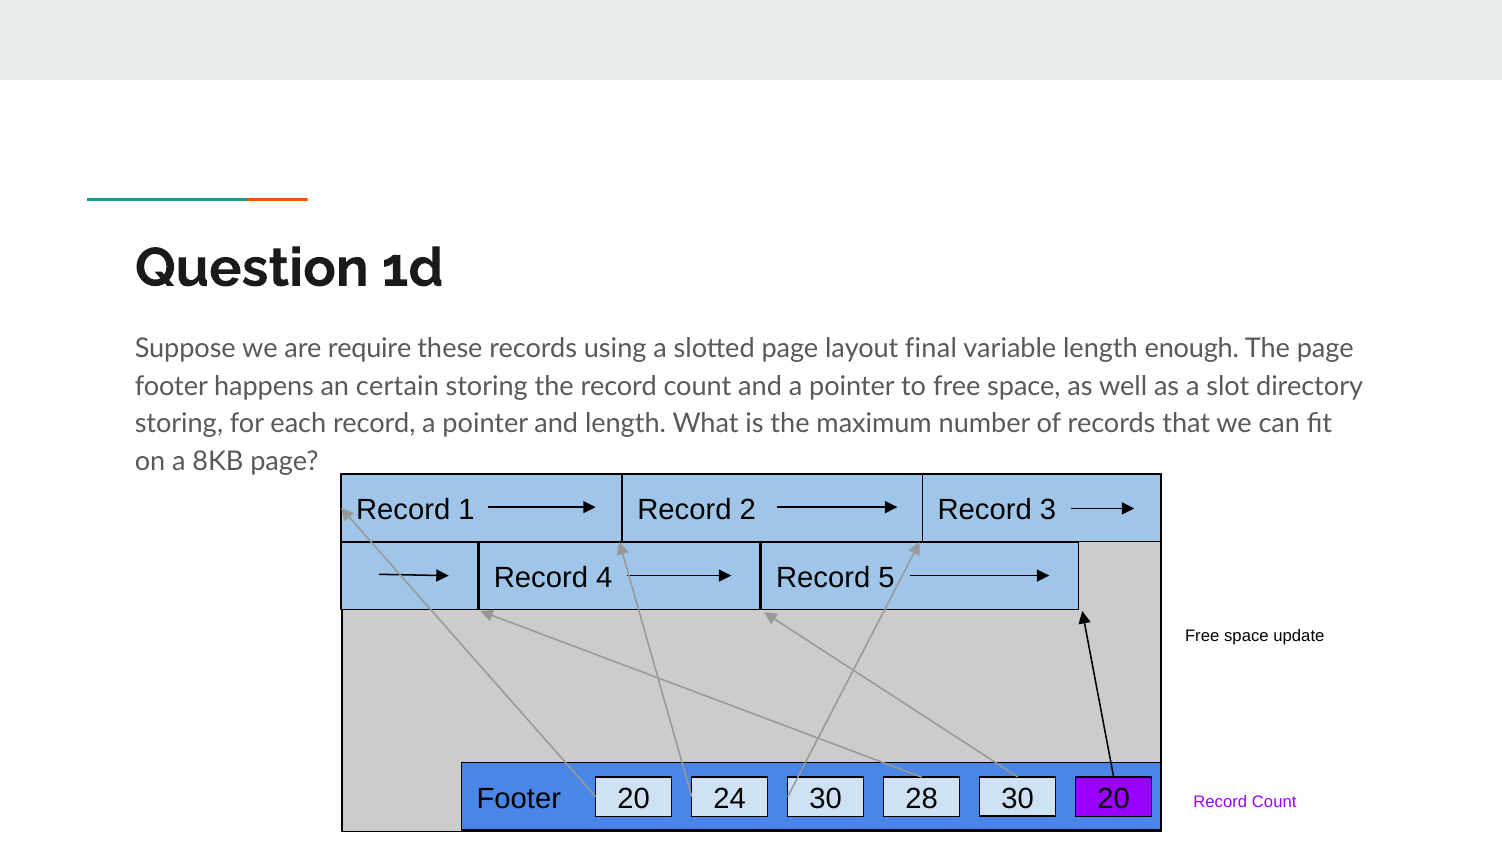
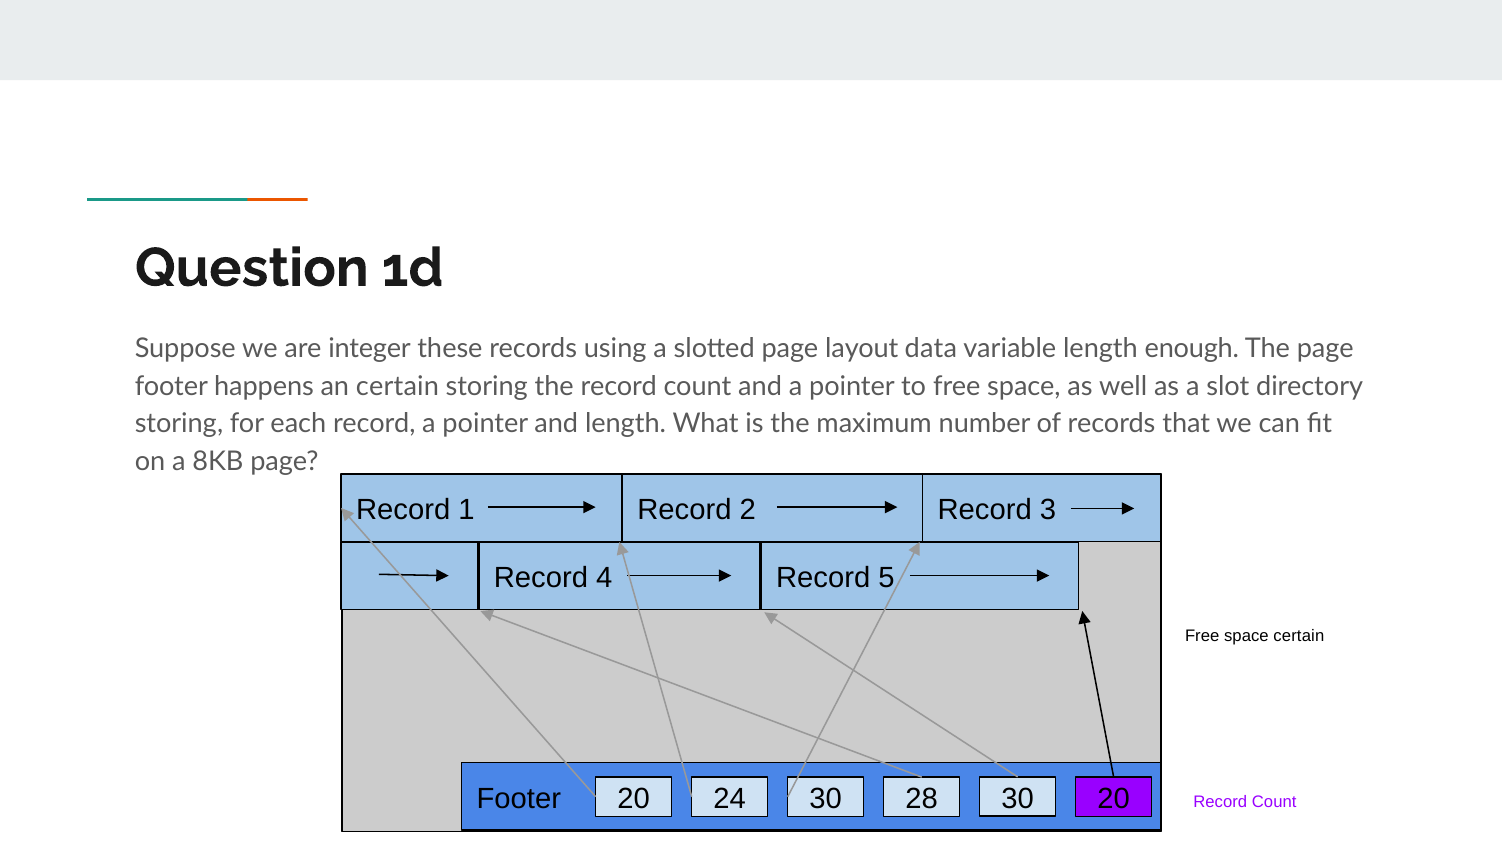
require: require -> integer (370, 349)
final: final -> data (931, 349)
space update: update -> certain (1299, 636)
